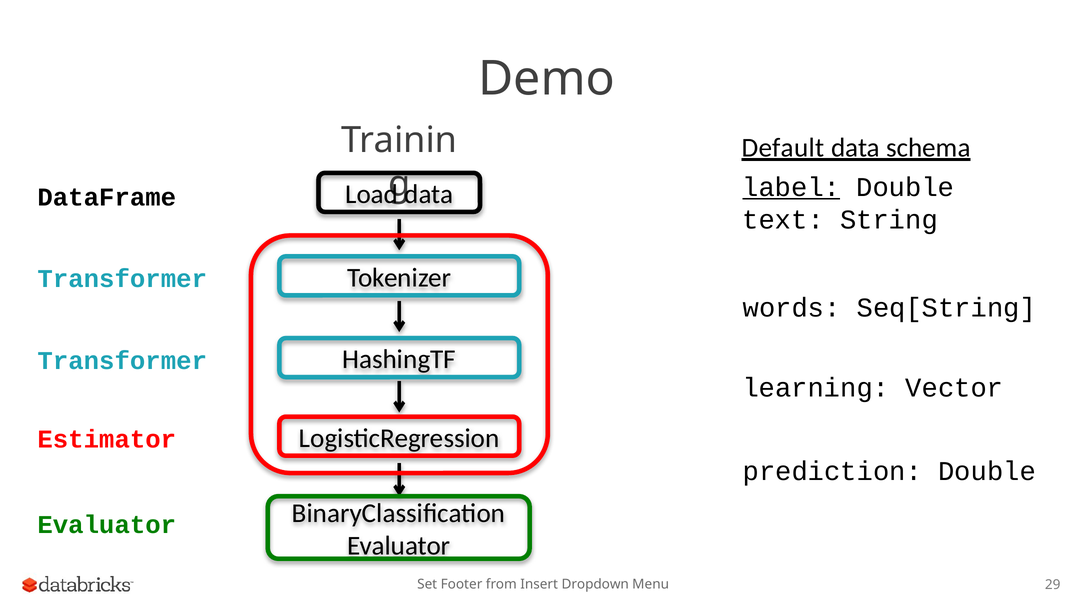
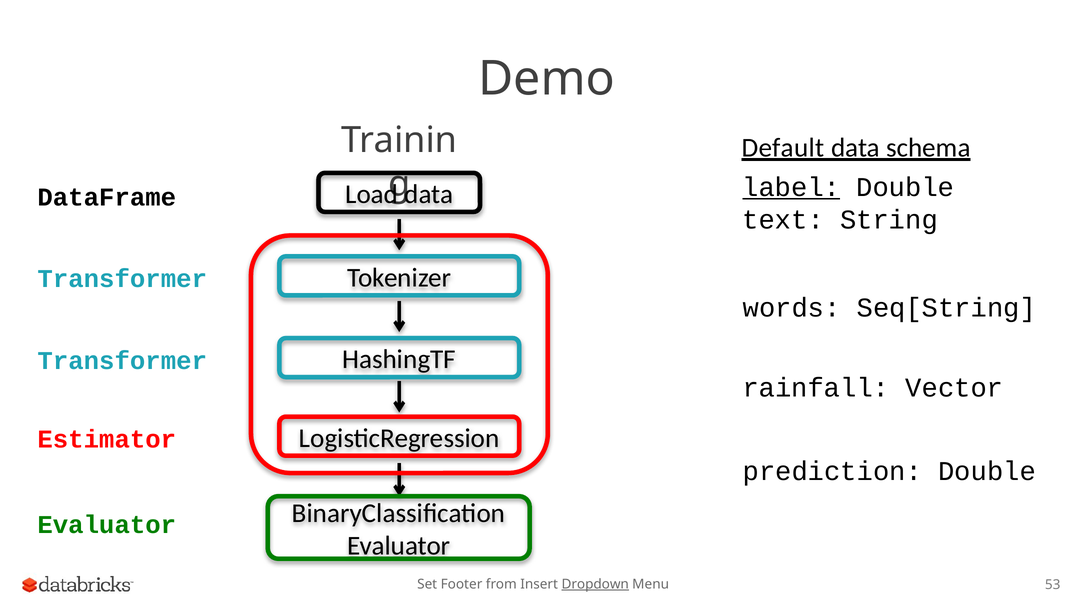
learning: learning -> rainfall (816, 388)
Dropdown underline: none -> present (595, 584)
29: 29 -> 53 (1053, 584)
